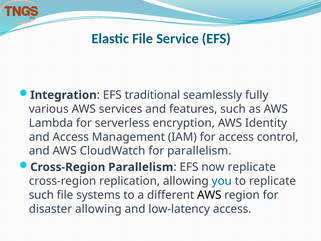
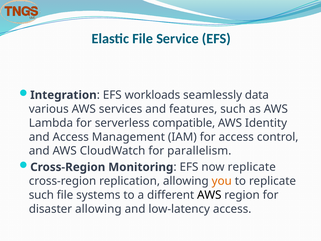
traditional: traditional -> workloads (152, 95)
fully: fully -> data (257, 95)
encryption: encryption -> compatible (184, 123)
Cross-Region Parallelism: Parallelism -> Monitoring (141, 167)
you colour: blue -> orange (222, 181)
